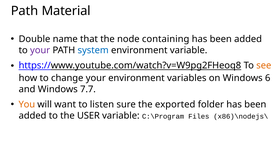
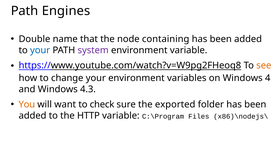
Material: Material -> Engines (66, 11)
your colour: purple -> blue (40, 50)
system colour: blue -> purple (93, 50)
6: 6 -> 4 (268, 78)
7.7: 7.7 -> 4.3 (88, 90)
listen: listen -> check (102, 105)
USER: USER -> HTTP (88, 116)
